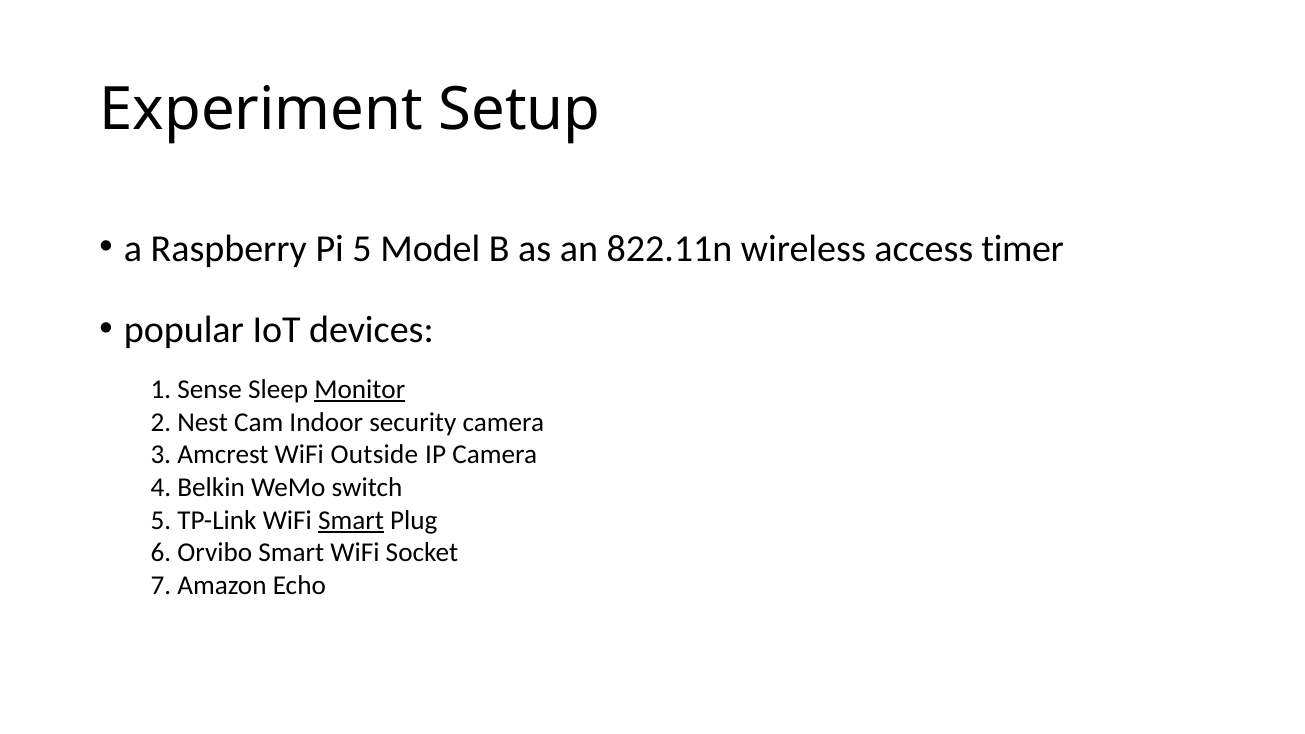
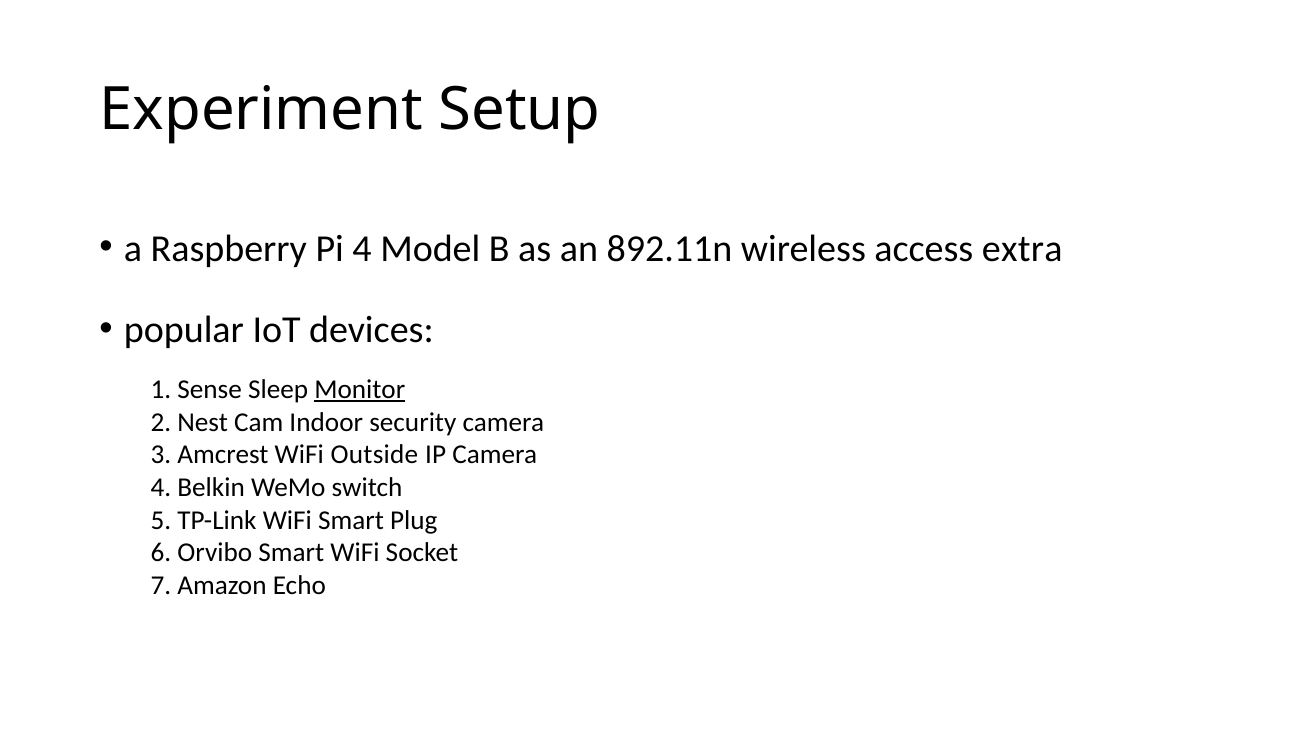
Pi 5: 5 -> 4 (362, 248)
822.11n: 822.11n -> 892.11n (669, 248)
timer: timer -> extra (1022, 248)
Smart underline: present -> none (351, 520)
